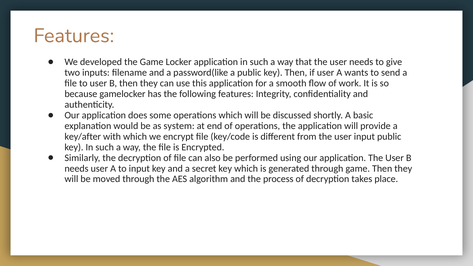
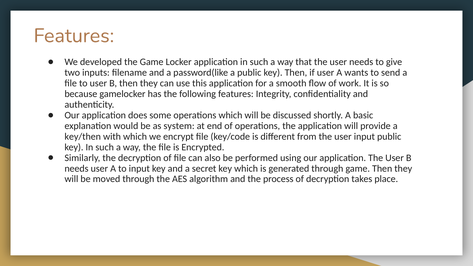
key/after: key/after -> key/then (83, 137)
